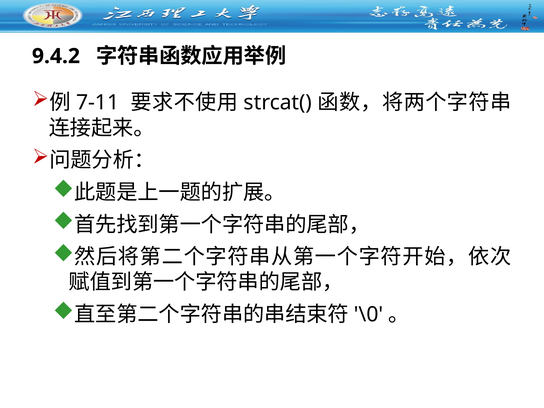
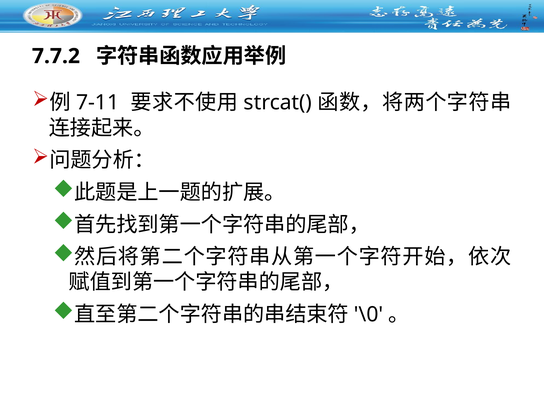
9.4.2: 9.4.2 -> 7.7.2 (56, 56)
